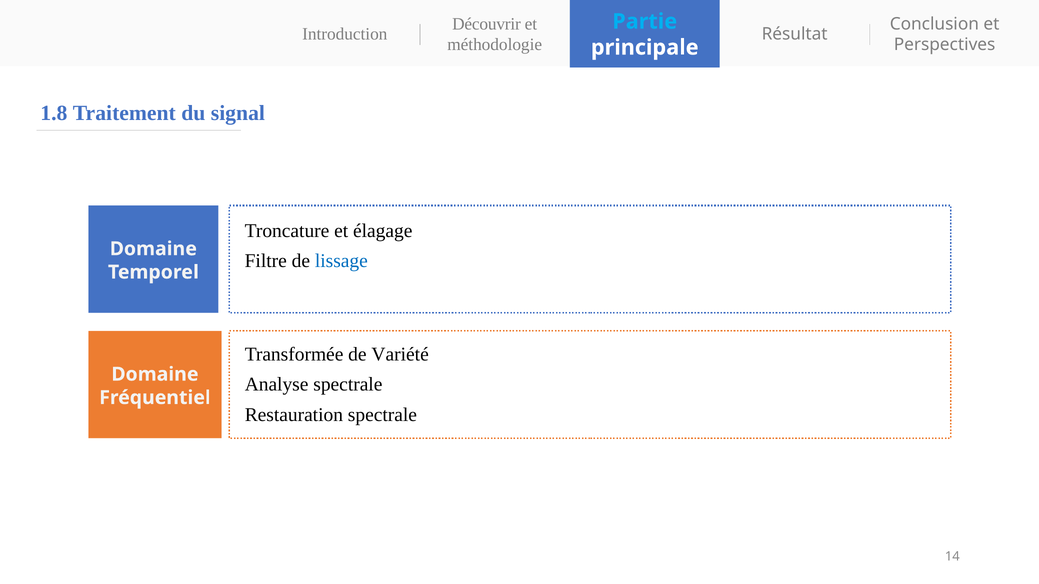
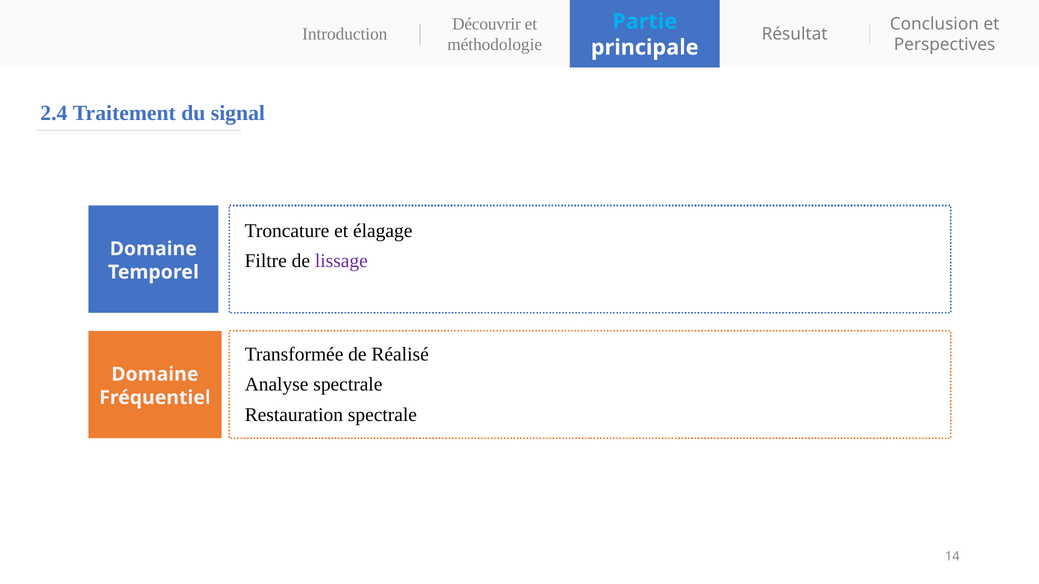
1.8: 1.8 -> 2.4 (54, 113)
lissage colour: blue -> purple (341, 261)
Variété: Variété -> Réalisé (400, 354)
